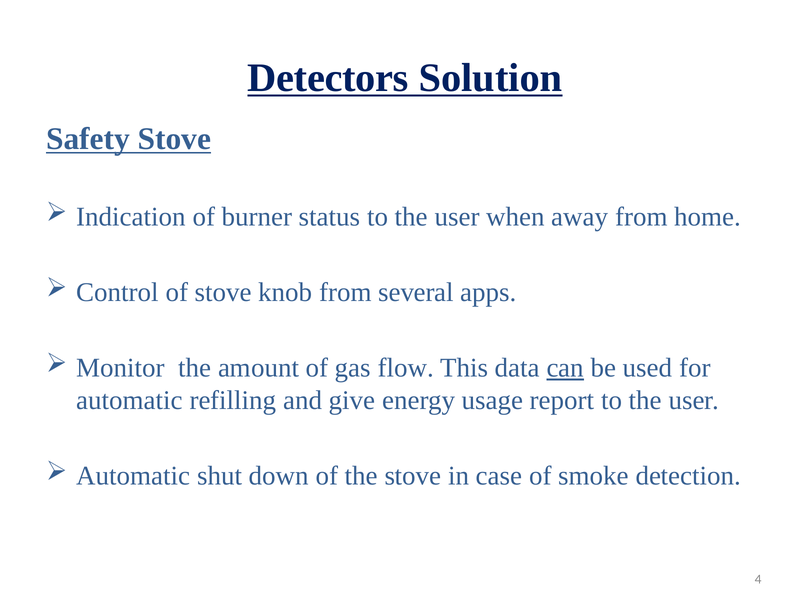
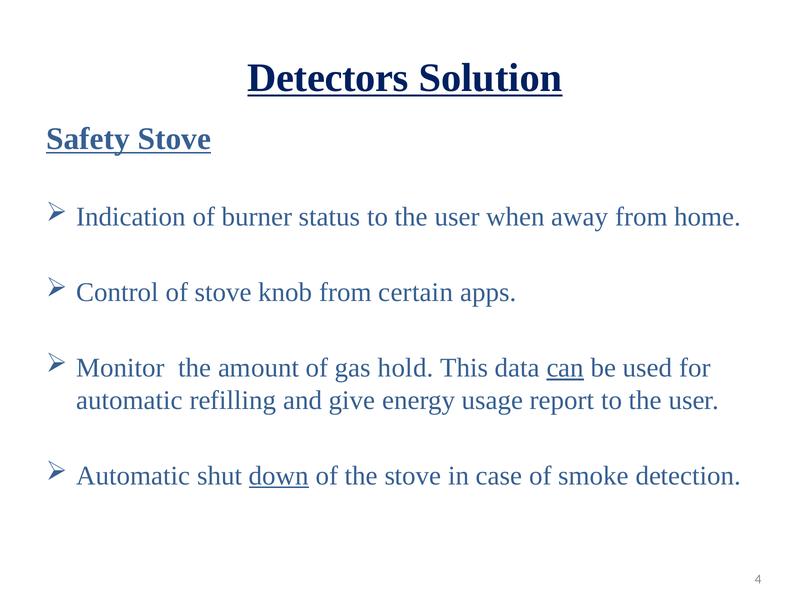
several: several -> certain (416, 293)
flow: flow -> hold (406, 368)
down underline: none -> present (279, 476)
